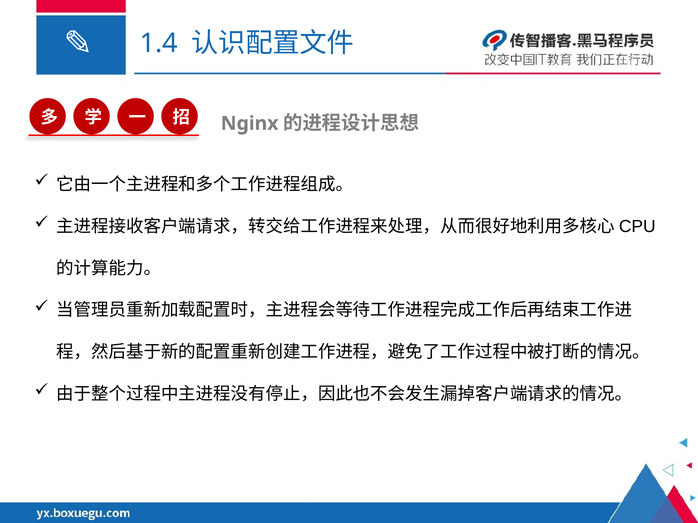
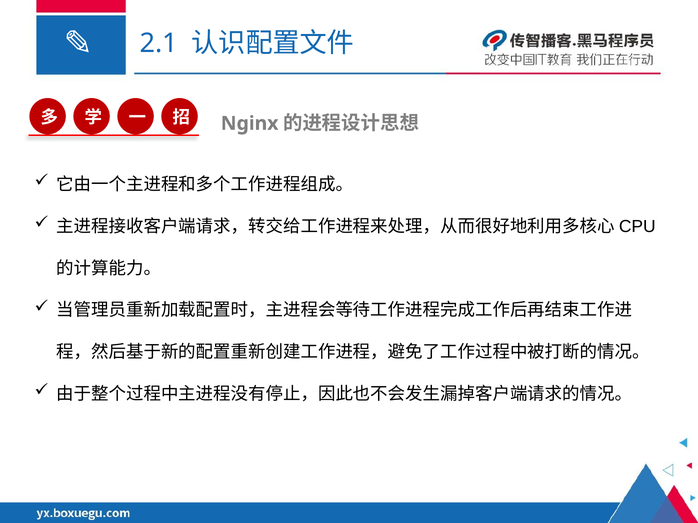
1.4: 1.4 -> 2.1 (159, 43)
